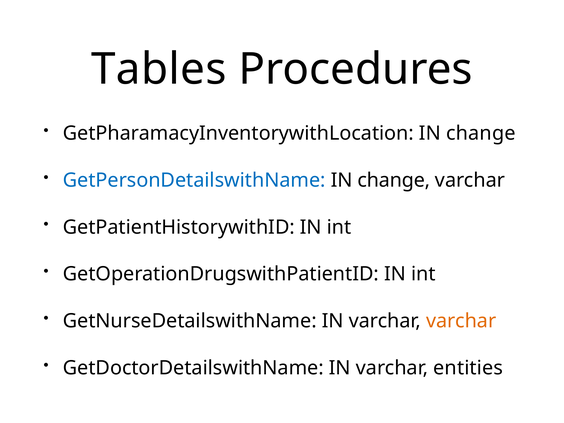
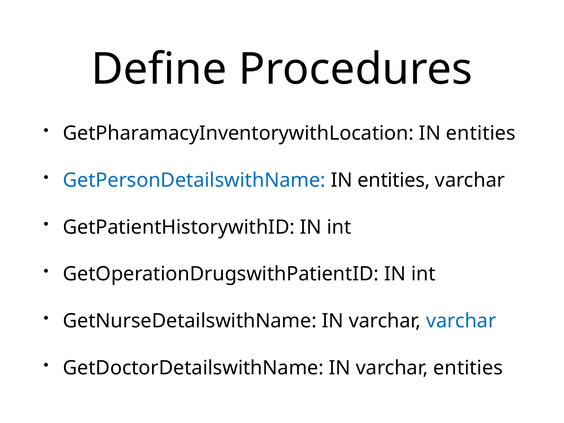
Tables: Tables -> Define (159, 69)
GetPharamacyInventorywithLocation IN change: change -> entities (481, 133)
change: change -> entities (394, 180)
varchar colour: orange -> blue (461, 321)
